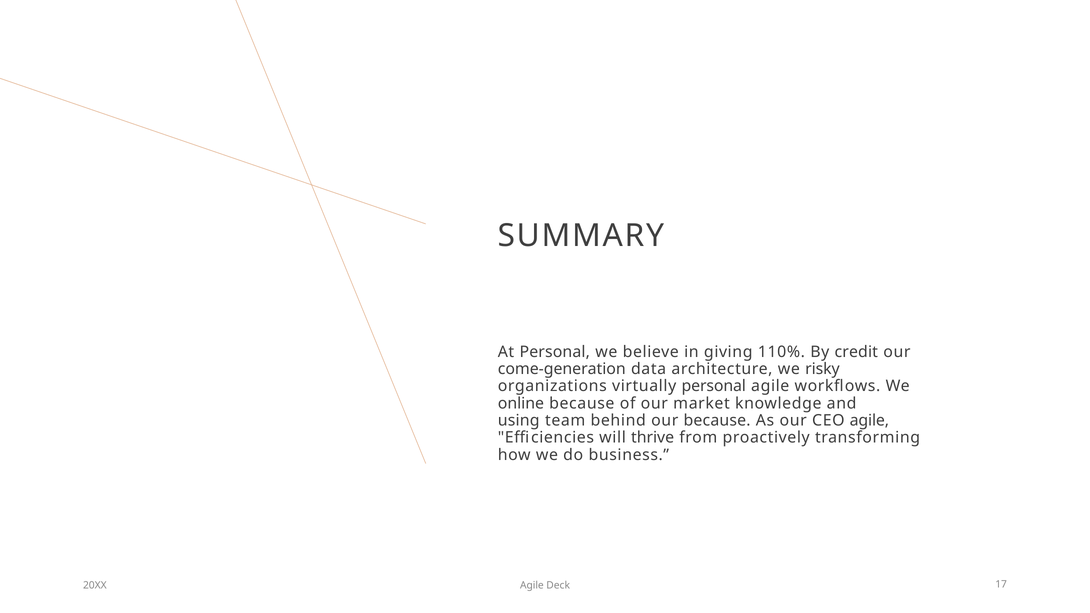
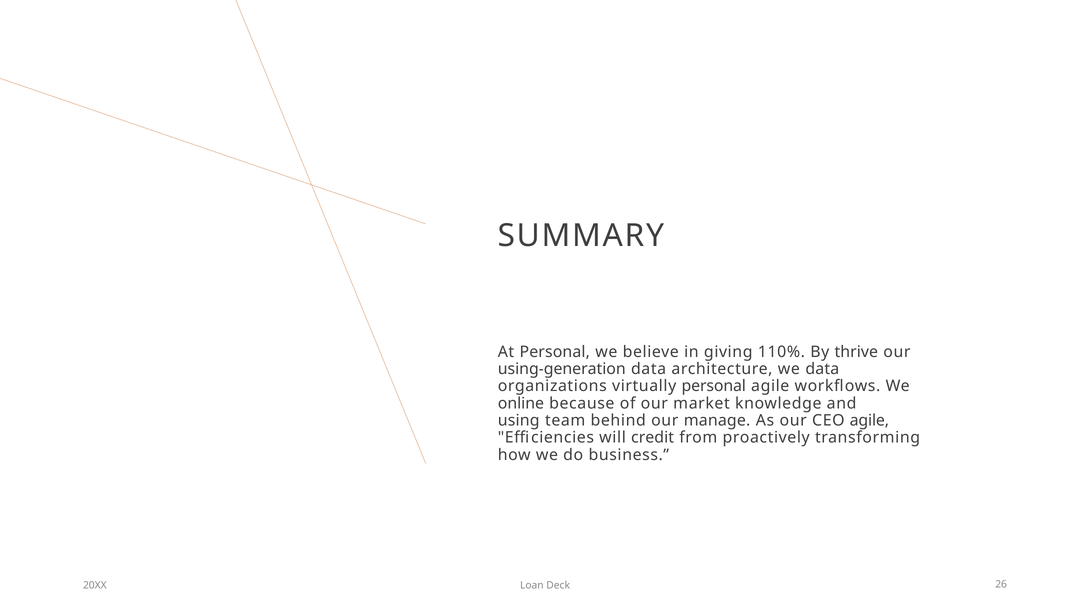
credit: credit -> thrive (856, 352)
come-generation: come-generation -> using-generation (562, 369)
we risky: risky -> data (822, 369)
our because: because -> manage (717, 421)
thrive: thrive -> credit (653, 438)
20XX Agile: Agile -> Loan (532, 585)
17: 17 -> 26 (1001, 584)
